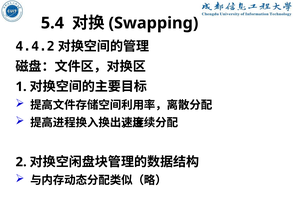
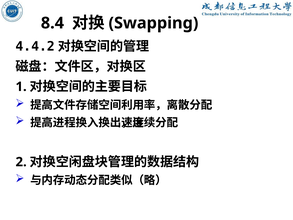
5.4: 5.4 -> 8.4 (52, 23)
